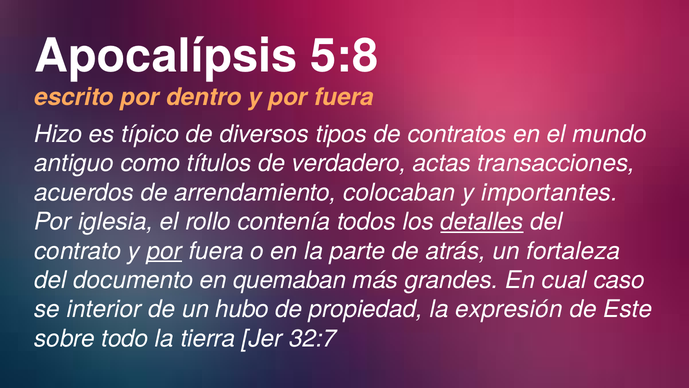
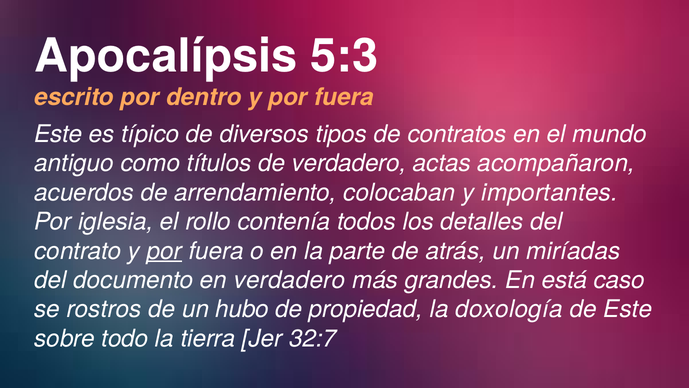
5:8: 5:8 -> 5:3 (344, 56)
Hizo: Hizo -> Este (58, 134)
transacciones: transacciones -> acompañaron (556, 163)
detalles underline: present -> none (482, 222)
fortaleza: fortaleza -> miríadas (573, 251)
en quemaban: quemaban -> verdadero (289, 280)
cual: cual -> está (565, 280)
interior: interior -> rostros (104, 309)
expresión: expresión -> doxología (509, 309)
